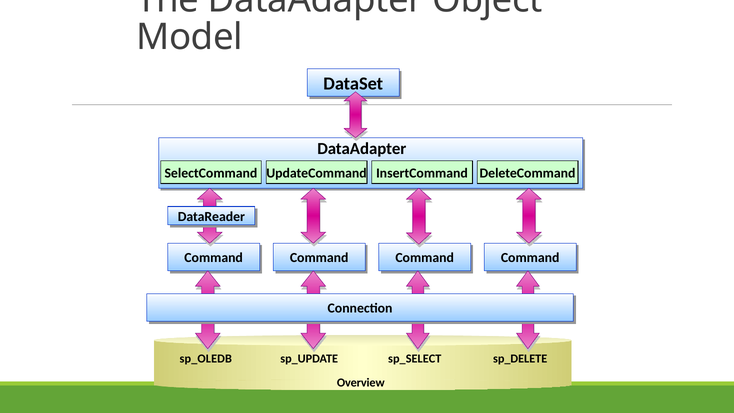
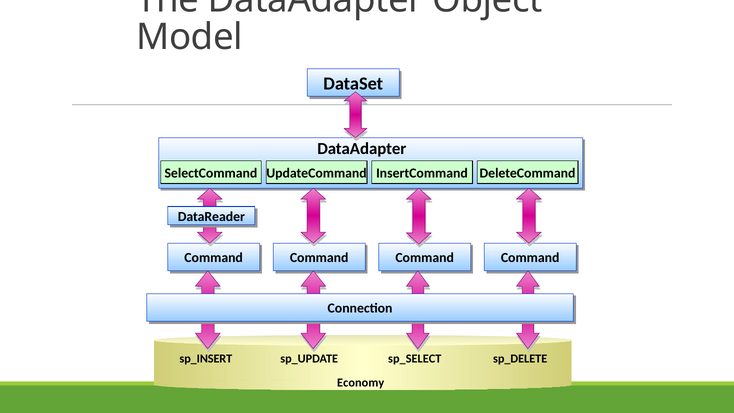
sp_OLEDB: sp_OLEDB -> sp_INSERT (206, 359)
Overview: Overview -> Economy (361, 383)
